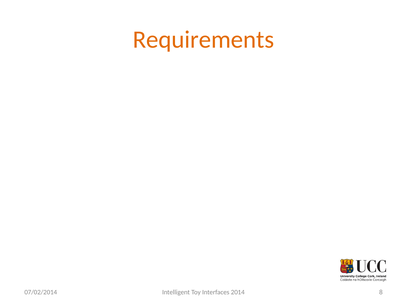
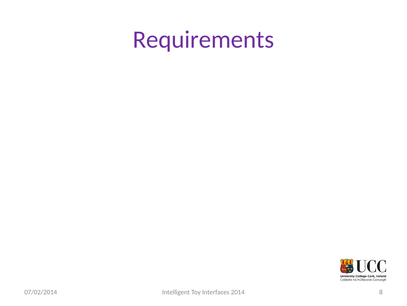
Requirements colour: orange -> purple (203, 39)
